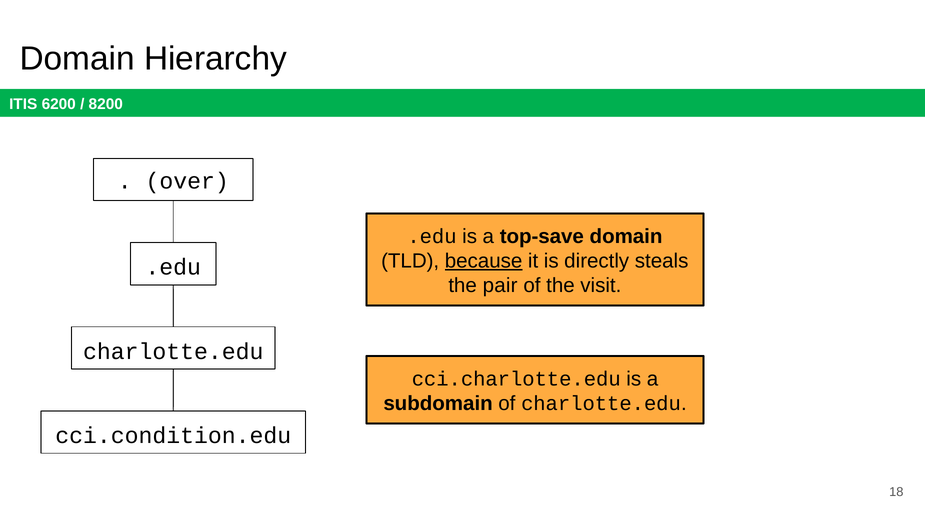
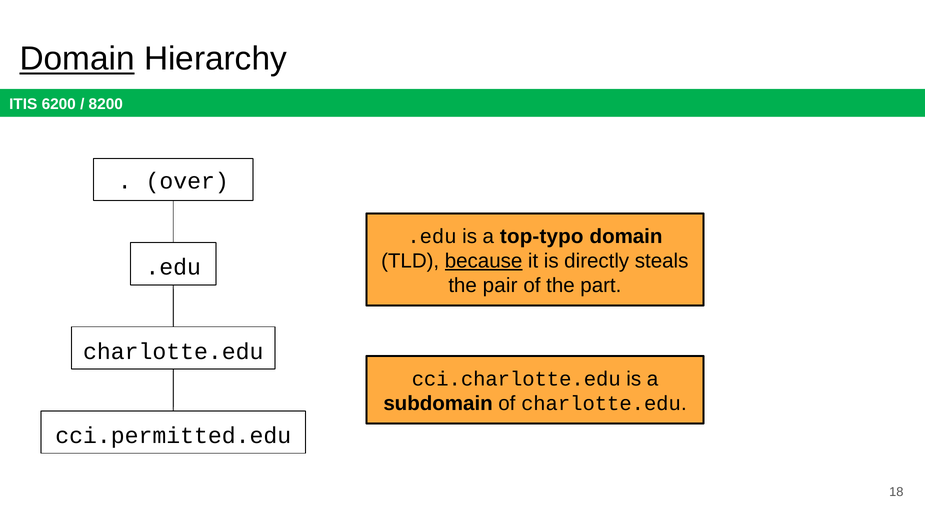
Domain underline: none -> present (77, 59)
top-save: top-save -> top-typo (542, 236)
visit: visit -> part (601, 286)
cci.condition.edu: cci.condition.edu -> cci.permitted.edu (173, 436)
